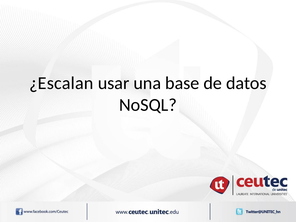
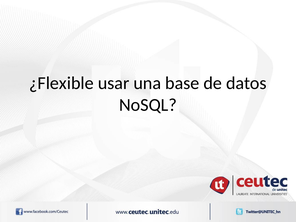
¿Escalan: ¿Escalan -> ¿Flexible (61, 83)
